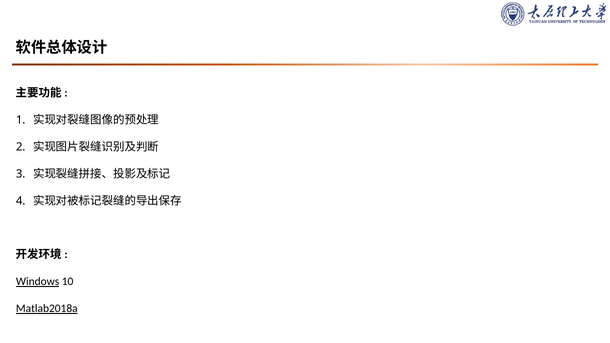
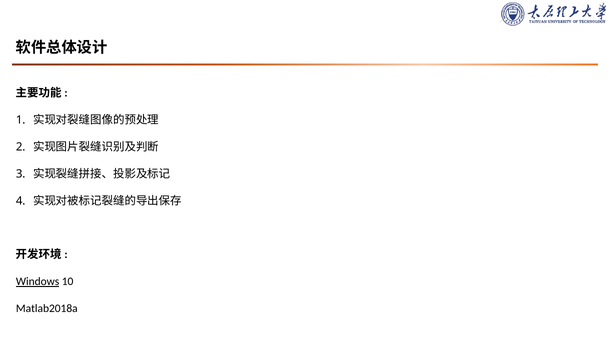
Matlab2018a underline: present -> none (47, 309)
